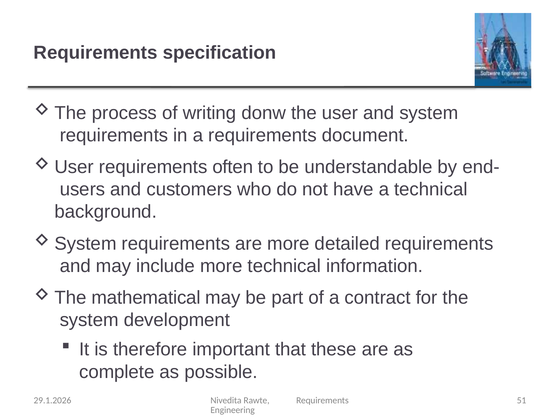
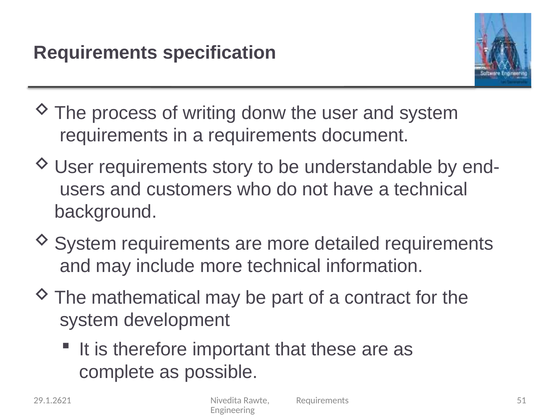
often: often -> story (233, 167)
29.1.2026: 29.1.2026 -> 29.1.2621 (52, 401)
